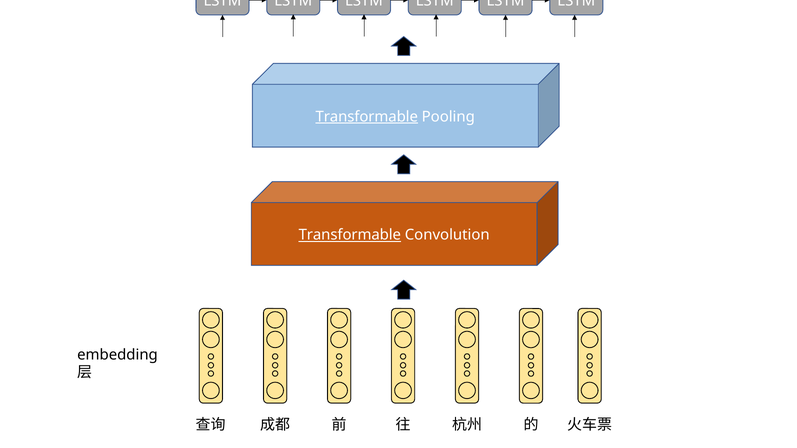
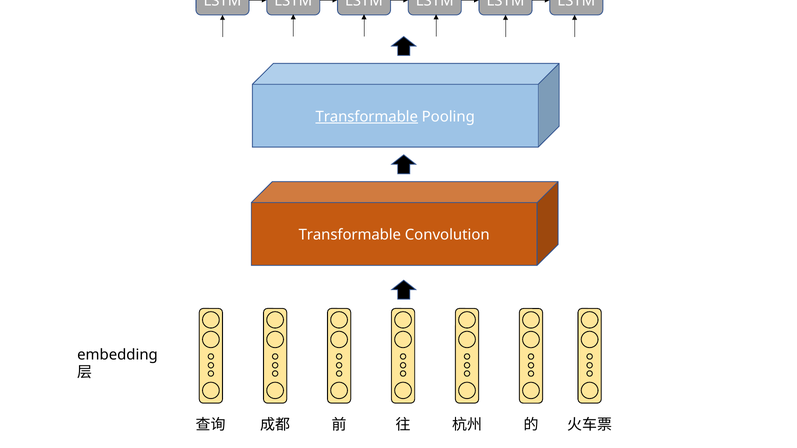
Transformable underline: present -> none (350, 235)
